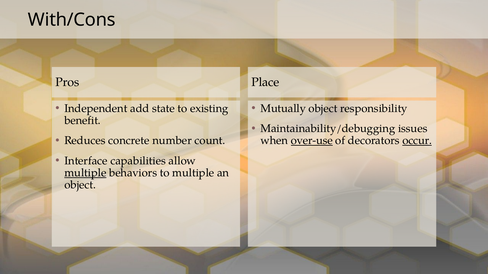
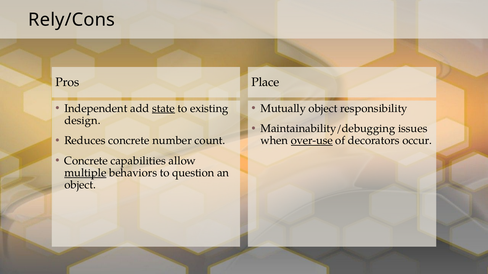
With/Cons: With/Cons -> Rely/Cons (72, 20)
state underline: none -> present (164, 109)
benefit: benefit -> design (83, 121)
occur underline: present -> none (417, 141)
Interface: Interface -> Concrete (86, 161)
to multiple: multiple -> question (193, 173)
